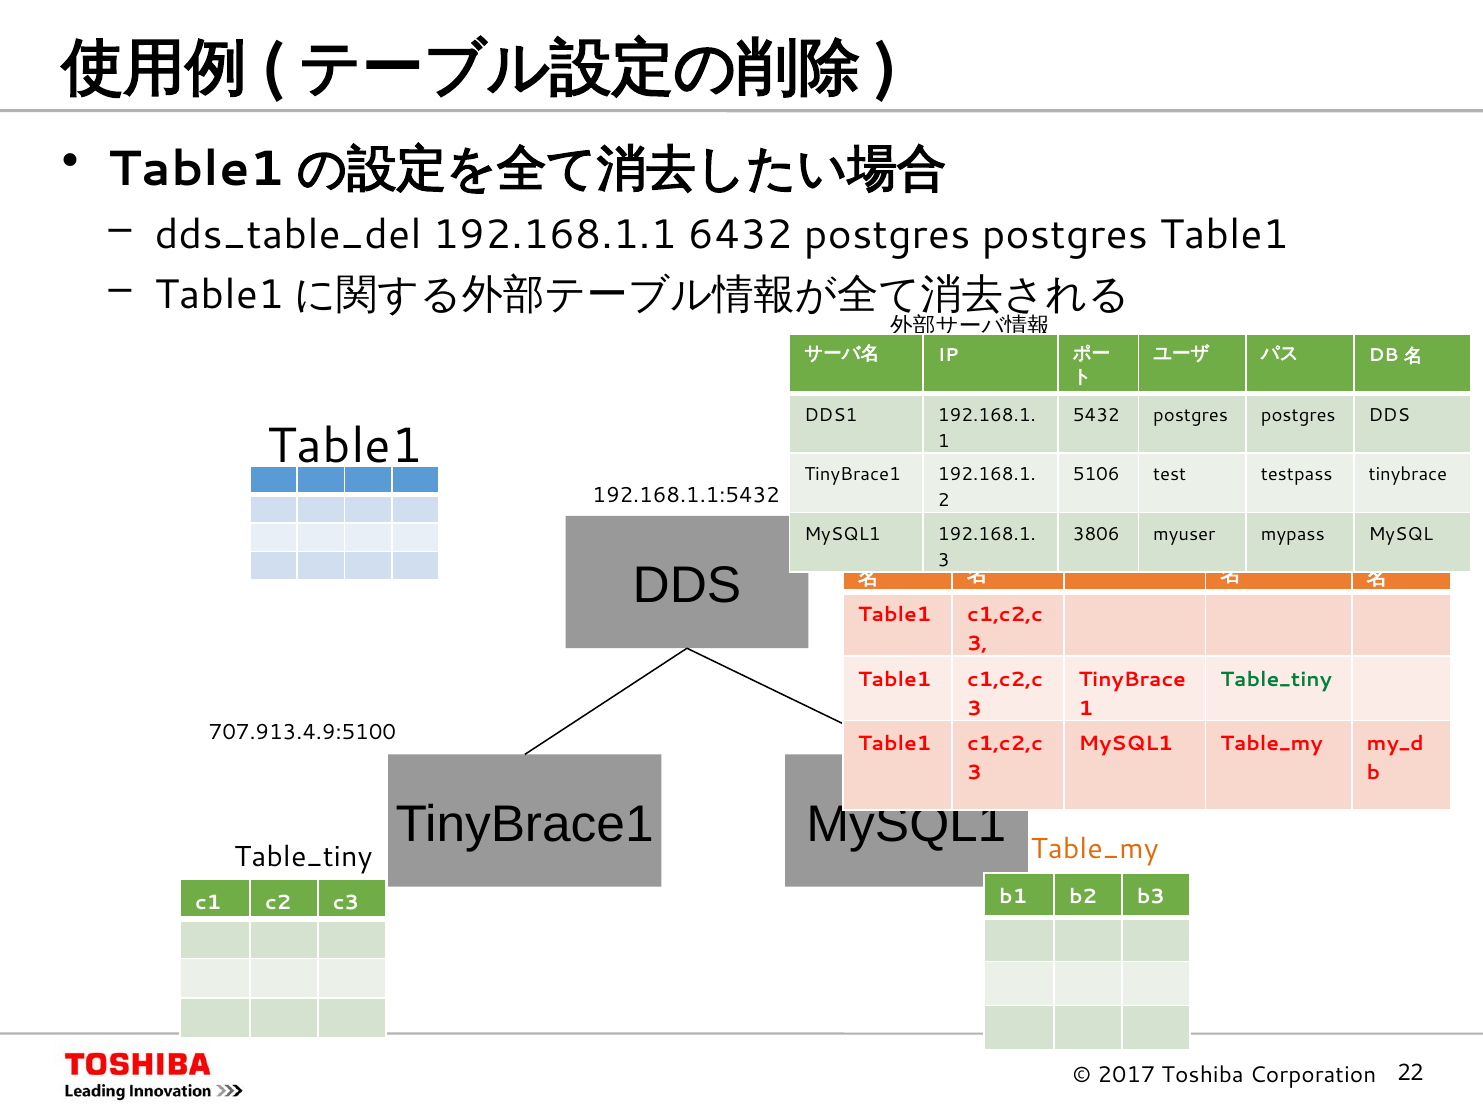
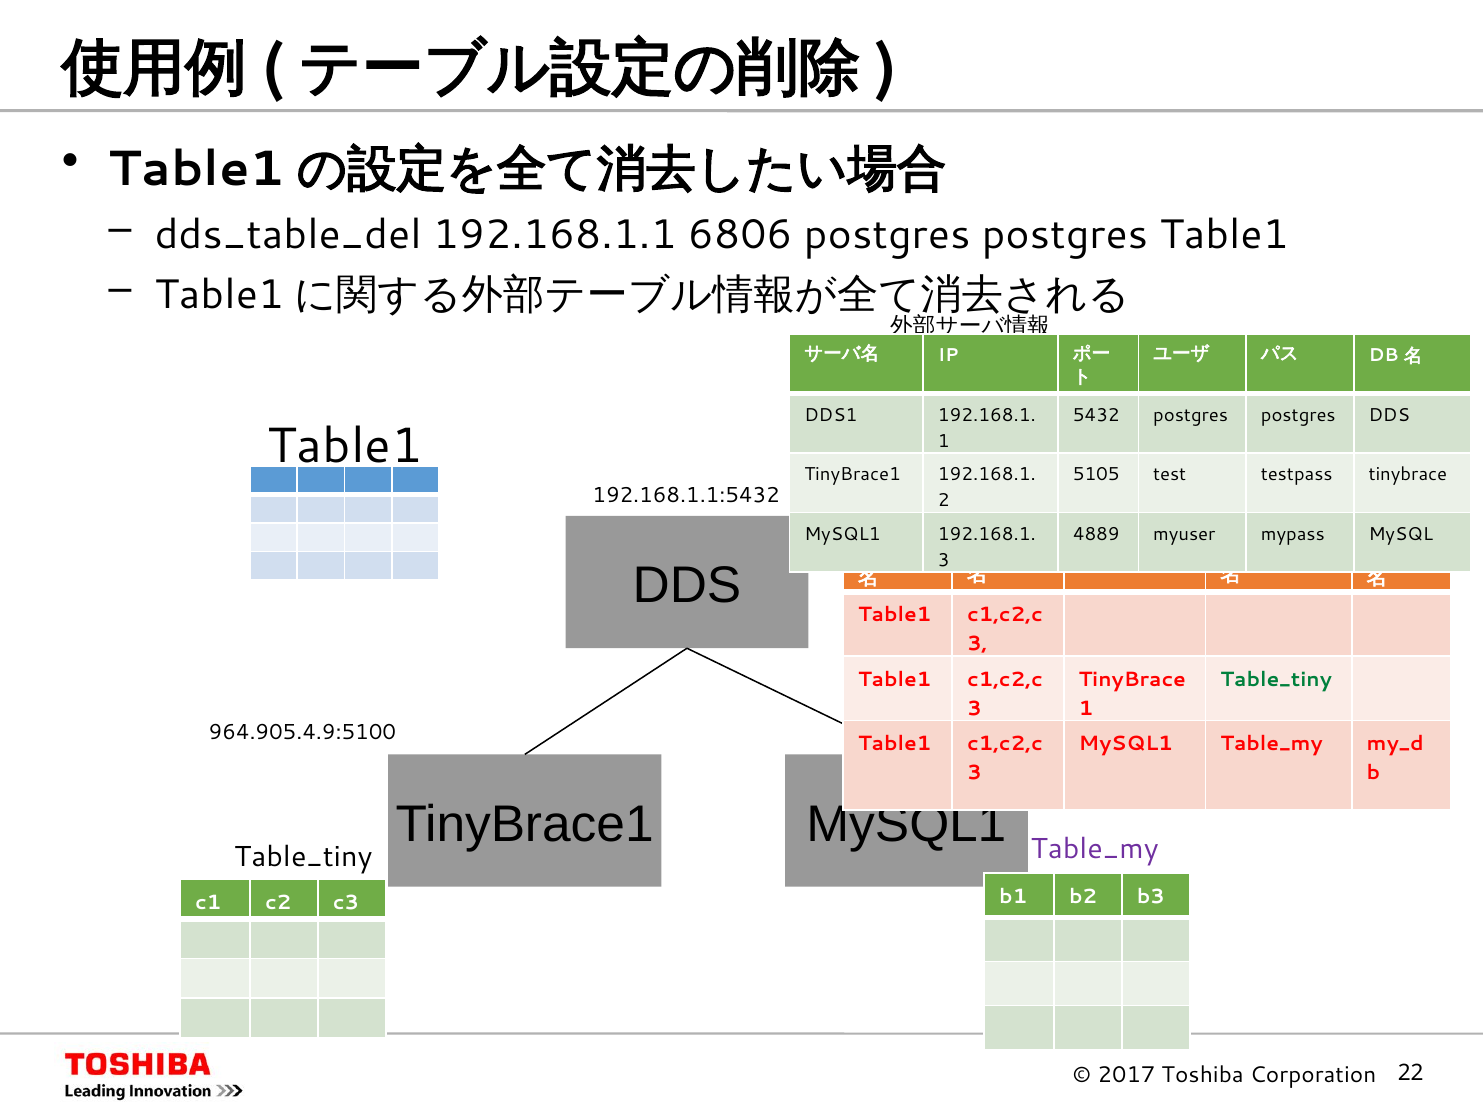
6432: 6432 -> 6806 (740, 235)
5106: 5106 -> 5105 (1096, 475)
3806: 3806 -> 4889 (1096, 534)
707.913.4.9:5100: 707.913.4.9:5100 -> 964.905.4.9:5100 (302, 733)
Table_my colour: orange -> purple (1095, 850)
